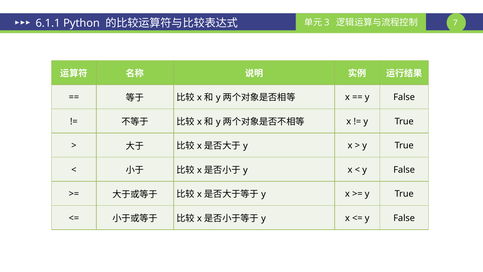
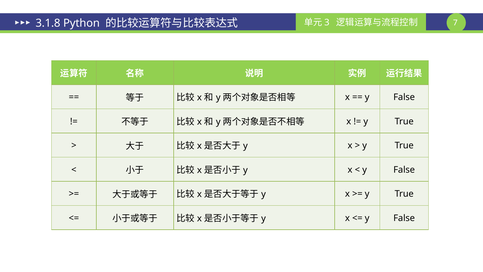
6.1.1: 6.1.1 -> 3.1.8 (48, 23)
